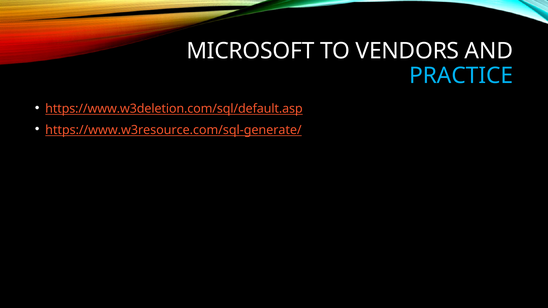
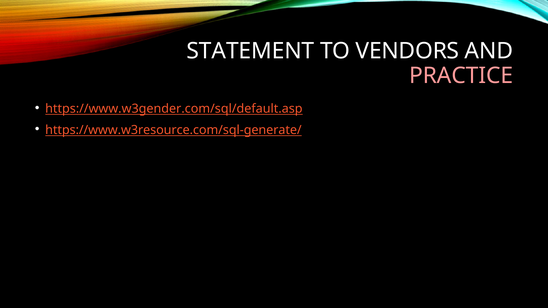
MICROSOFT: MICROSOFT -> STATEMENT (250, 51)
PRACTICE colour: light blue -> pink (461, 76)
https://www.w3deletion.com/sql/default.asp: https://www.w3deletion.com/sql/default.asp -> https://www.w3gender.com/sql/default.asp (174, 109)
